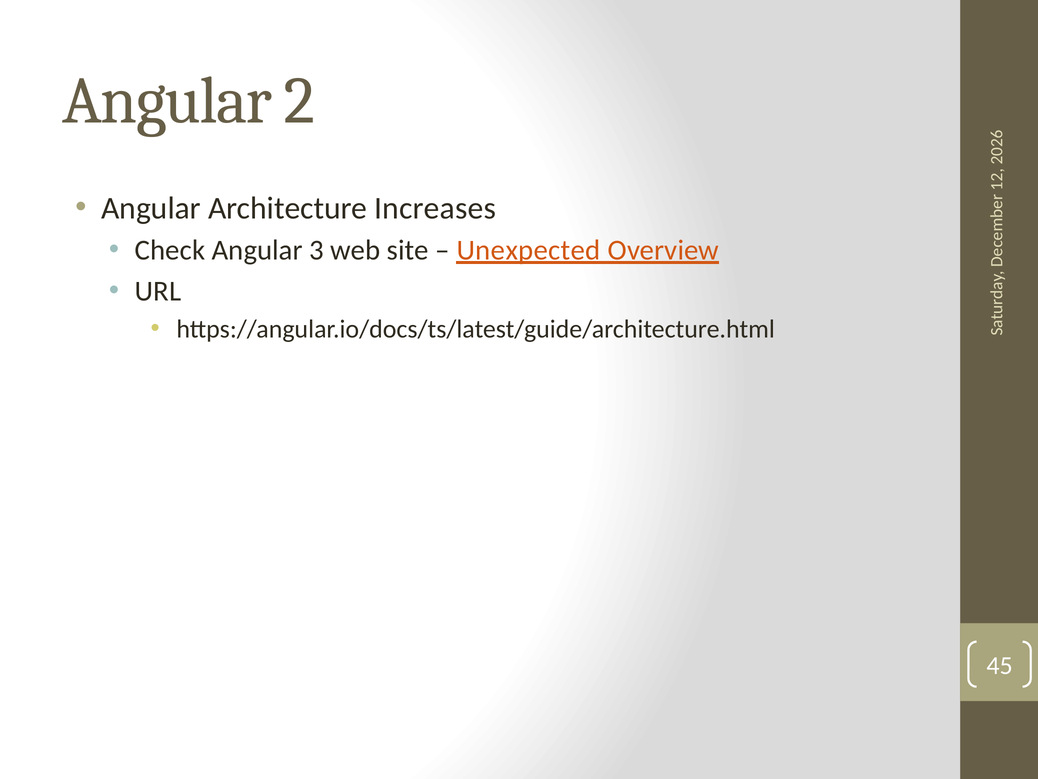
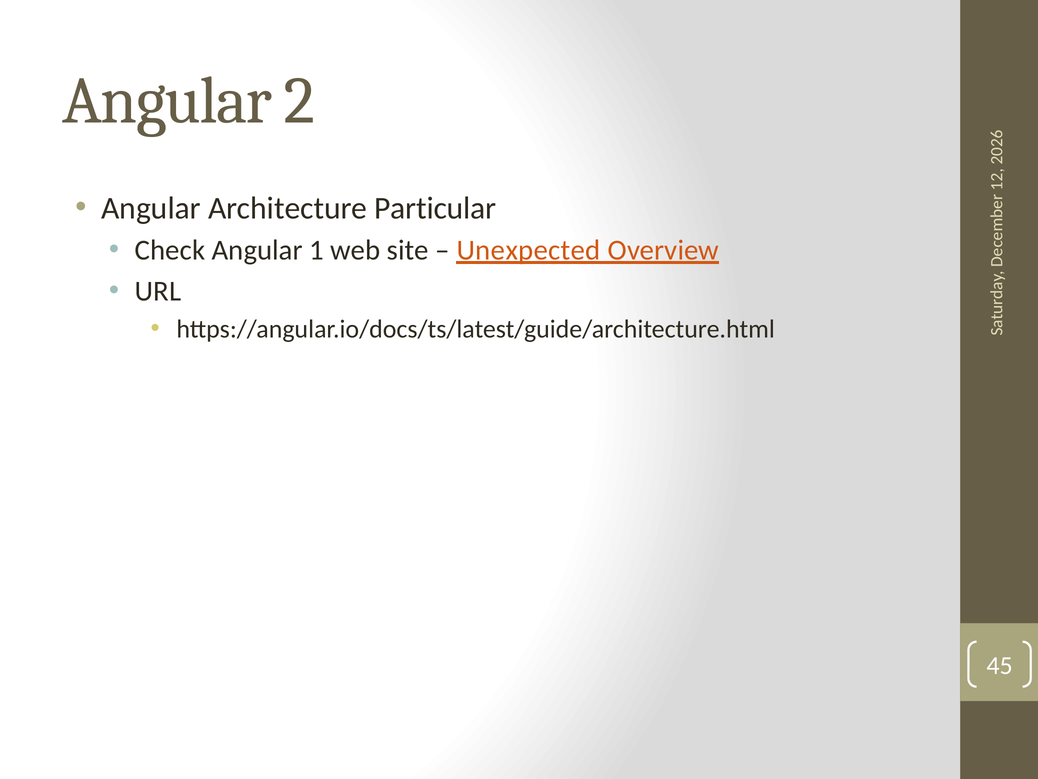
Increases: Increases -> Particular (435, 208)
Angular 3: 3 -> 1 (317, 250)
